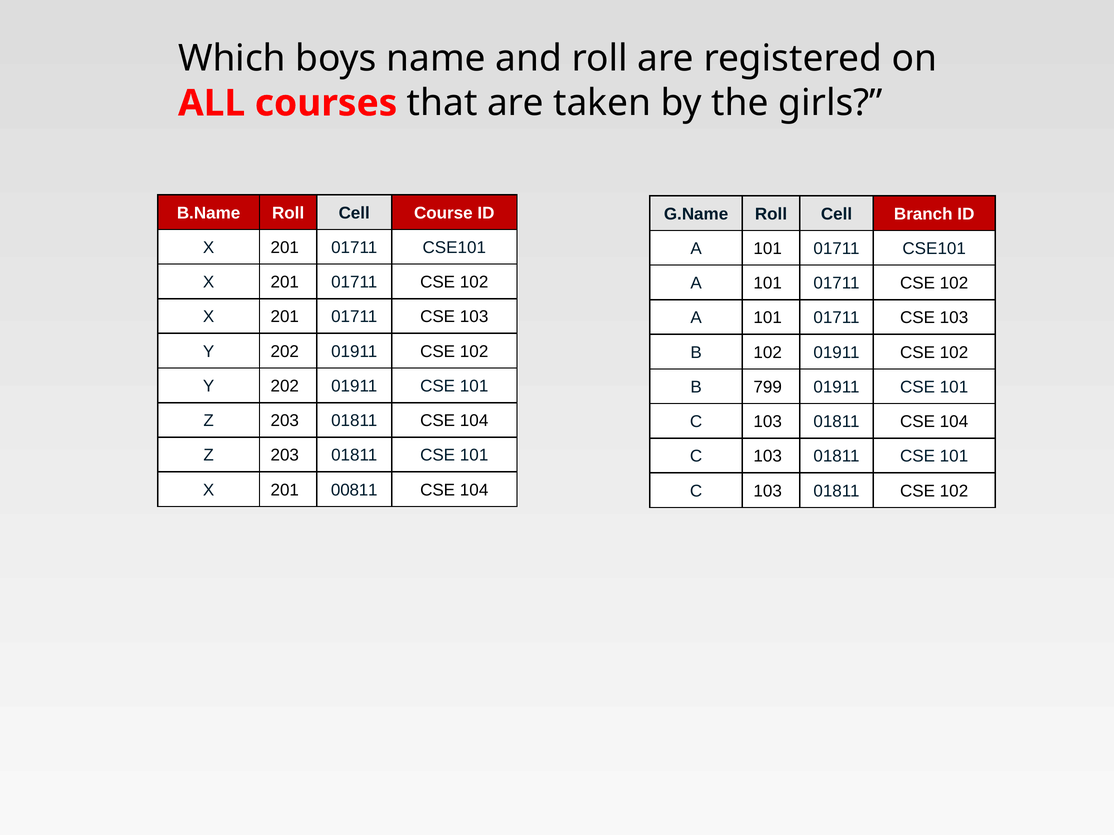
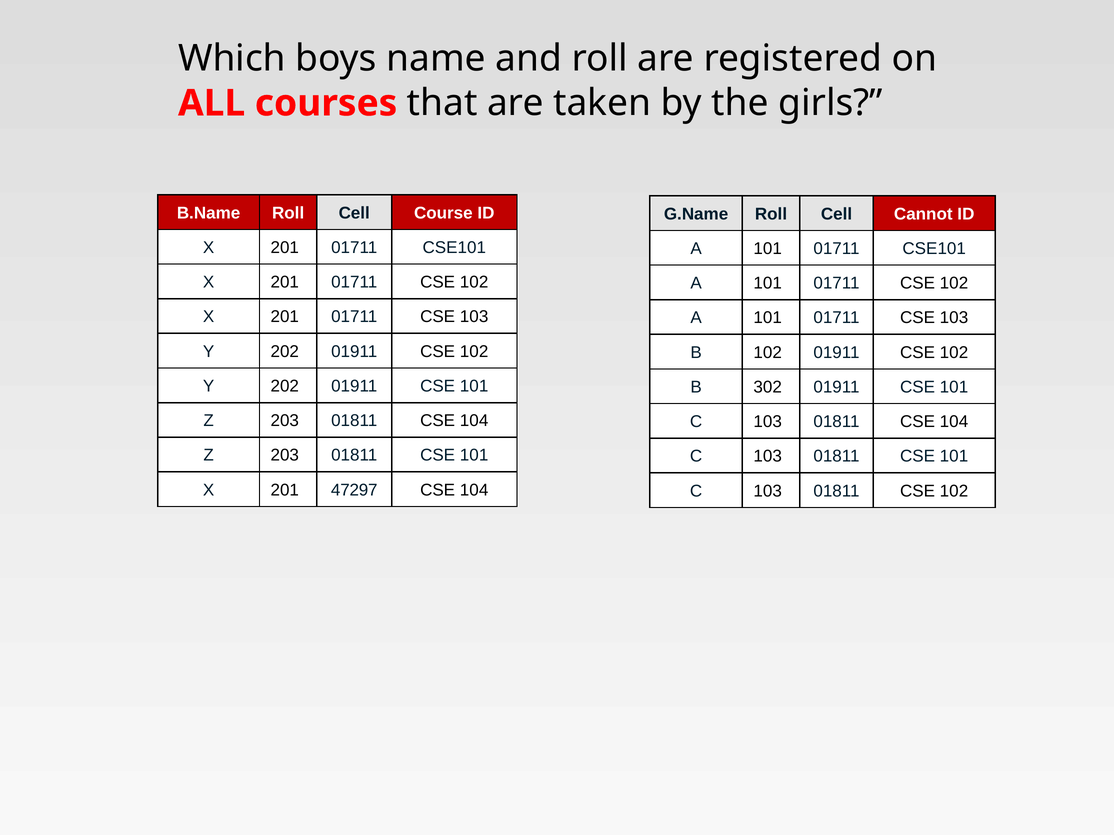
Branch: Branch -> Cannot (923, 214)
799: 799 -> 302 (768, 387)
00811: 00811 -> 47297 (354, 490)
